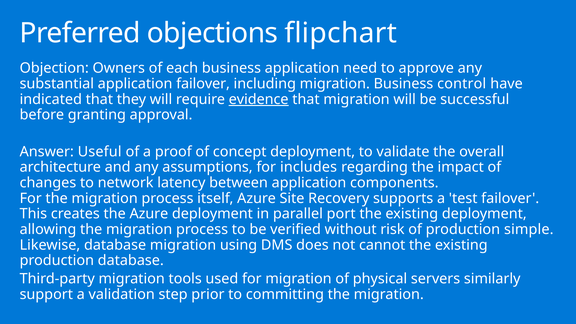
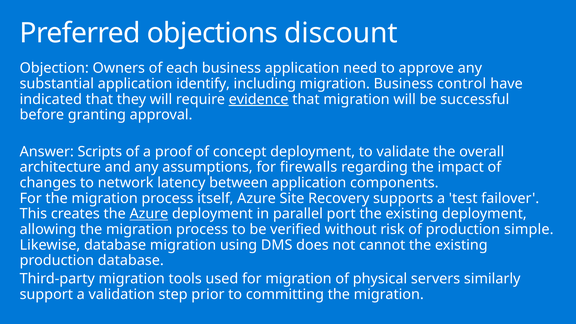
flipchart: flipchart -> discount (341, 33)
application failover: failover -> identify (203, 84)
Useful: Useful -> Scripts (100, 152)
includes: includes -> firewalls (309, 167)
Azure underline: none -> present (149, 214)
